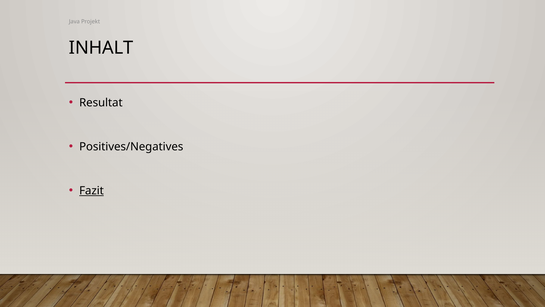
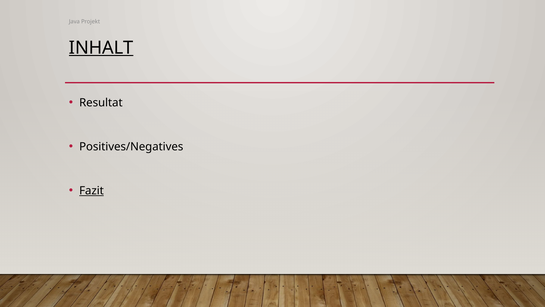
INHALT underline: none -> present (101, 48)
